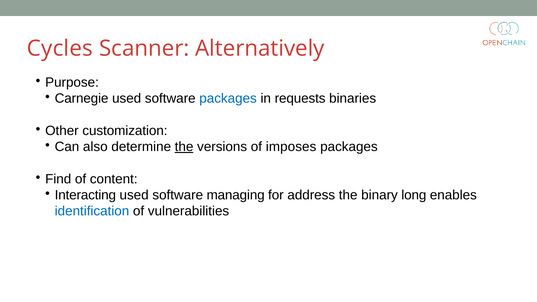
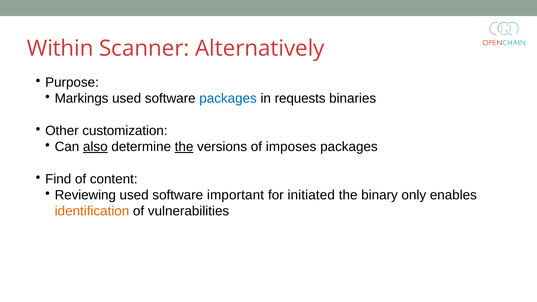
Cycles: Cycles -> Within (60, 48)
Carnegie: Carnegie -> Markings (82, 98)
also underline: none -> present (95, 147)
Interacting: Interacting -> Reviewing (85, 195)
managing: managing -> important (235, 195)
address: address -> initiated (311, 195)
long: long -> only (414, 195)
identification colour: blue -> orange (92, 211)
